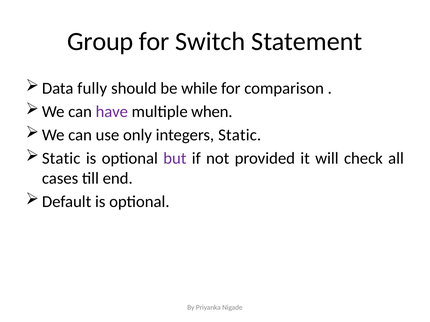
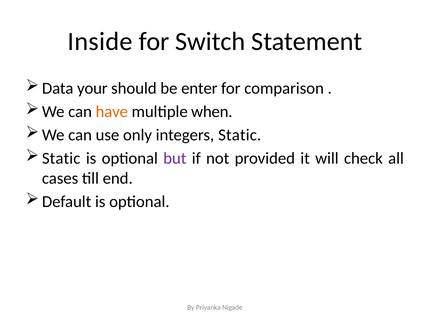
Group: Group -> Inside (100, 42)
fully: fully -> your (92, 89)
while: while -> enter (199, 89)
have colour: purple -> orange (112, 112)
